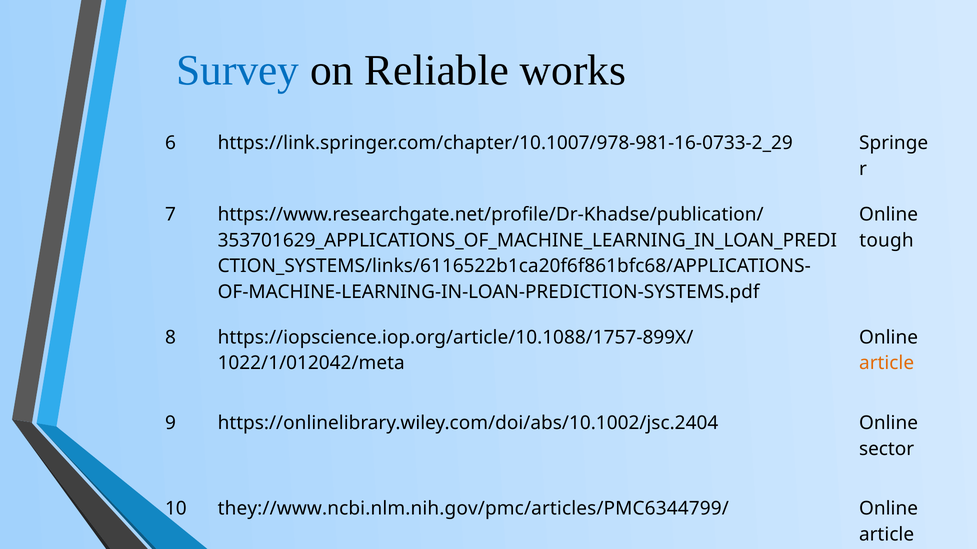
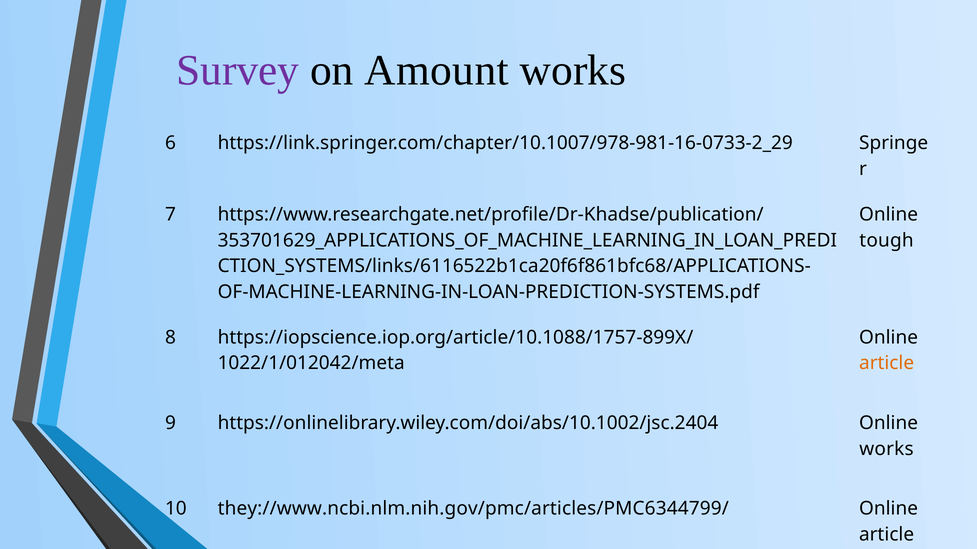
Survey colour: blue -> purple (238, 71)
Reliable: Reliable -> Amount (436, 71)
sector: sector -> works (887, 449)
